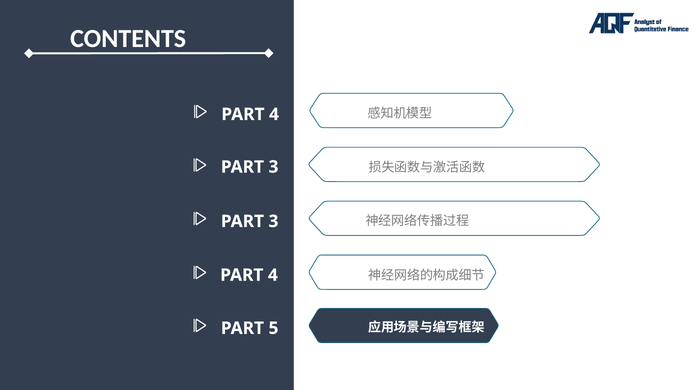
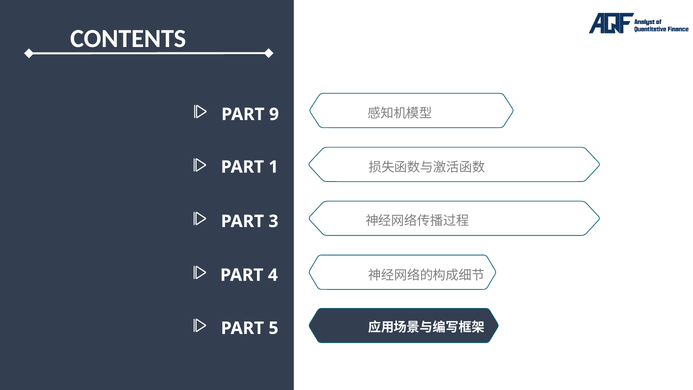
4: 4 -> 9 (274, 114)
3: 3 -> 1 (273, 167)
